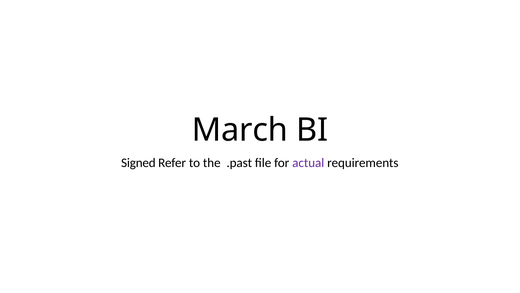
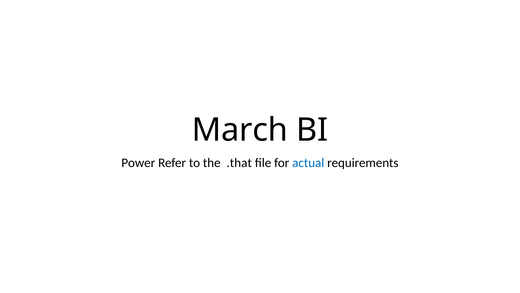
Signed: Signed -> Power (138, 163)
.past: .past -> .that (239, 163)
actual colour: purple -> blue (308, 163)
